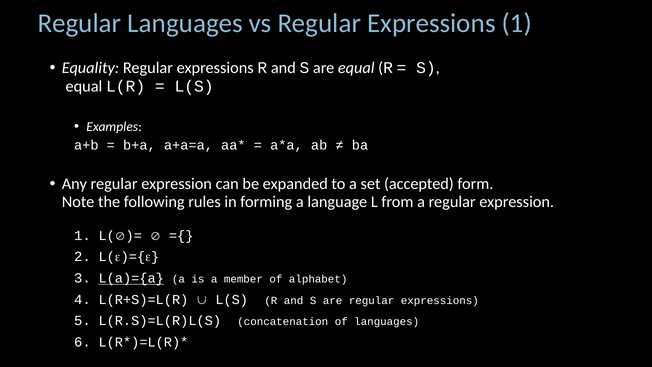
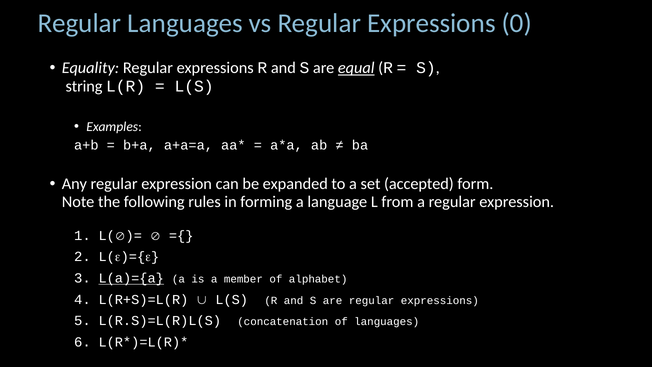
Expressions 1: 1 -> 0 (517, 23)
equal underline: none -> present (356, 68)
equal: equal -> string (84, 87)
